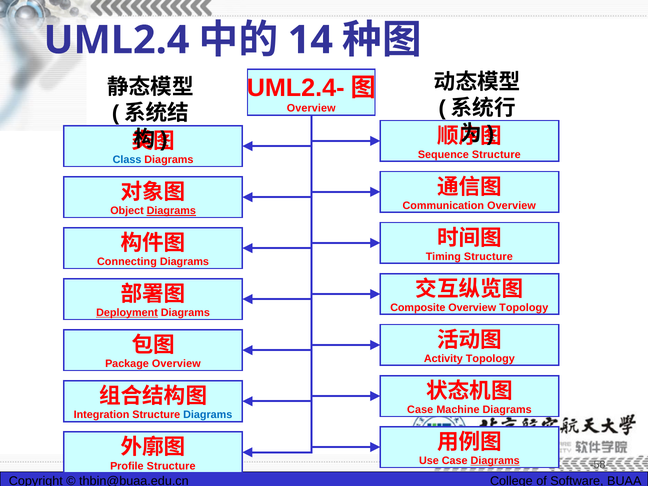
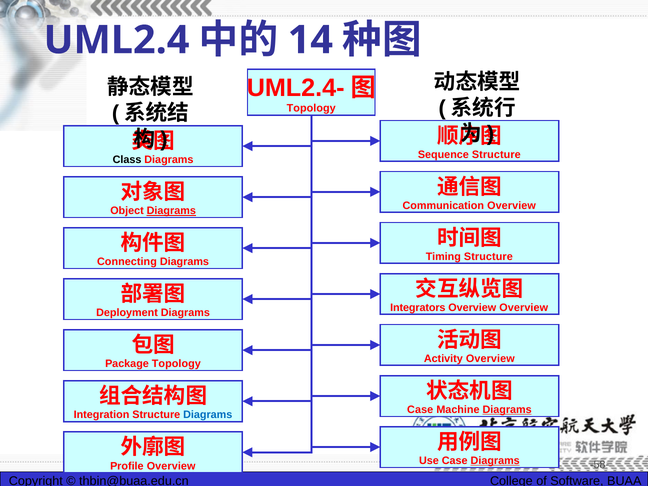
Overview: Overview -> Topology (311, 108)
Class colour: blue -> black (127, 160)
Composite: Composite -> Integrators (418, 308)
Overview Topology: Topology -> Overview (524, 308)
Deployment underline: present -> none (127, 313)
Activity Topology: Topology -> Overview (490, 359)
Package Overview: Overview -> Topology (176, 364)
Diagrams underline: none -> present (507, 410)
Profile Structure: Structure -> Overview (171, 466)
